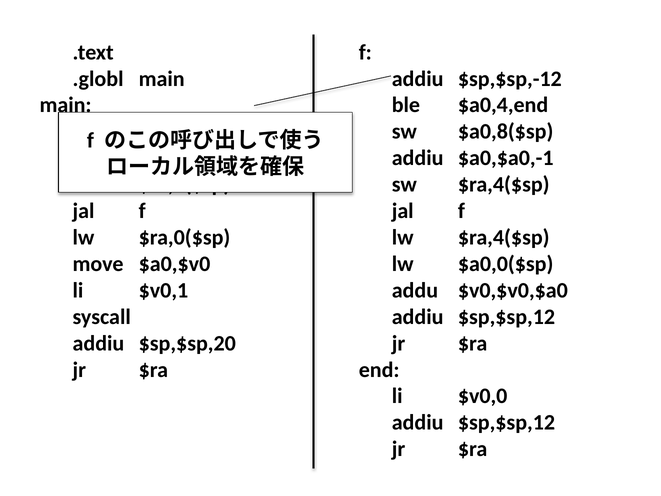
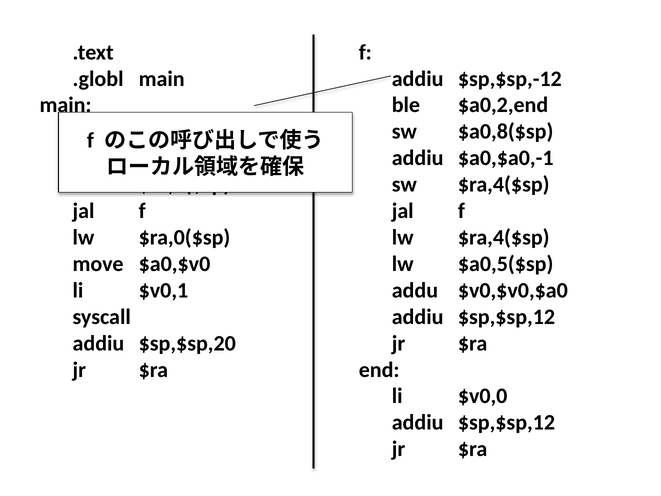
$a0,4,end: $a0,4,end -> $a0,2,end (503, 105)
$a0,0($sp: $a0,0($sp -> $a0,5($sp (506, 264)
